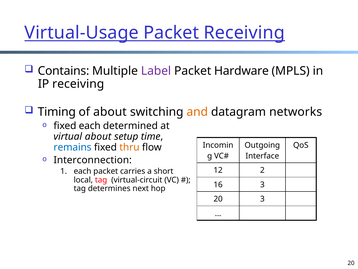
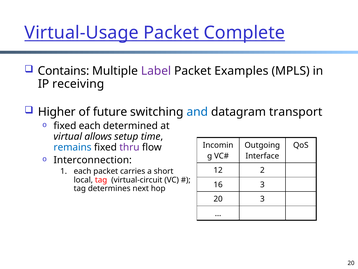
Packet Receiving: Receiving -> Complete (244, 33)
Hardware: Hardware -> Examples (241, 71)
Timing: Timing -> Higher (57, 112)
of about: about -> future (110, 112)
and colour: orange -> blue (197, 112)
networks: networks -> transport (296, 112)
virtual about: about -> allows (98, 136)
thru colour: orange -> purple (129, 147)
